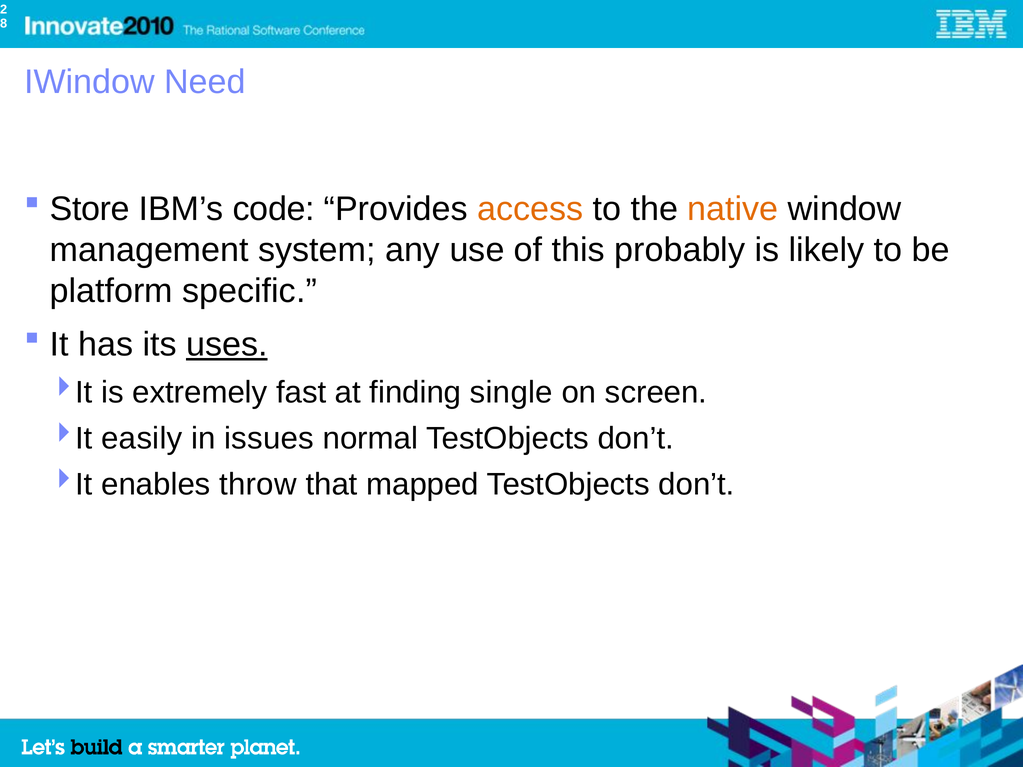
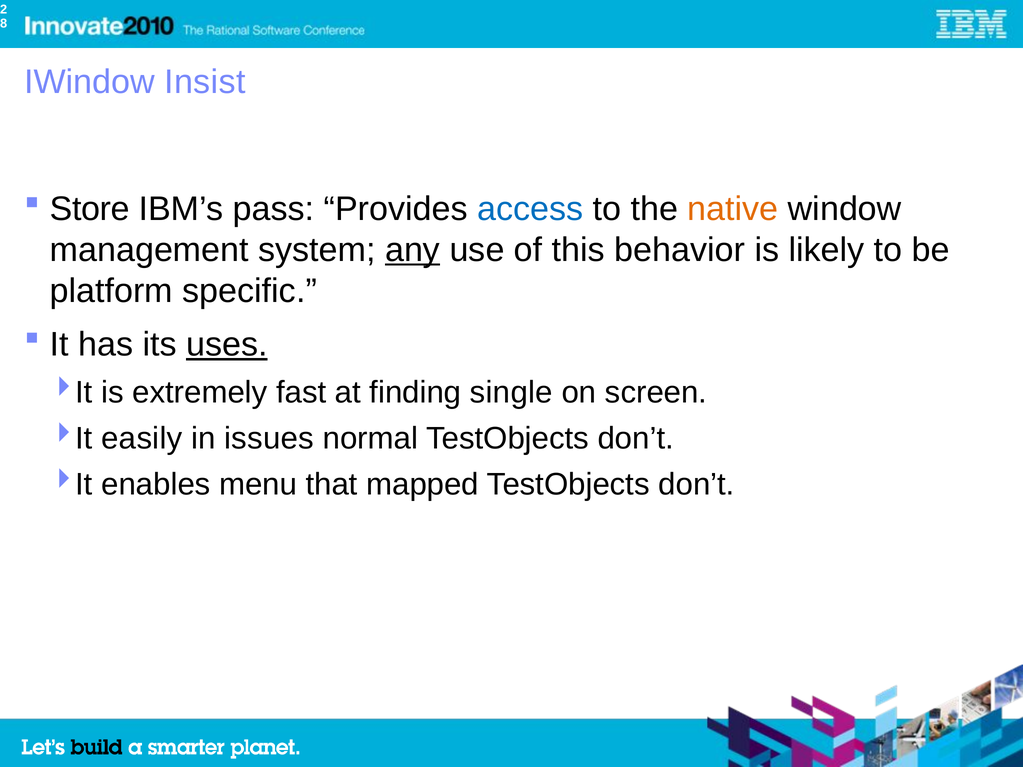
Need: Need -> Insist (205, 82)
code: code -> pass (274, 209)
access colour: orange -> blue (530, 209)
any underline: none -> present (413, 250)
probably: probably -> behavior (680, 250)
throw: throw -> menu (258, 485)
